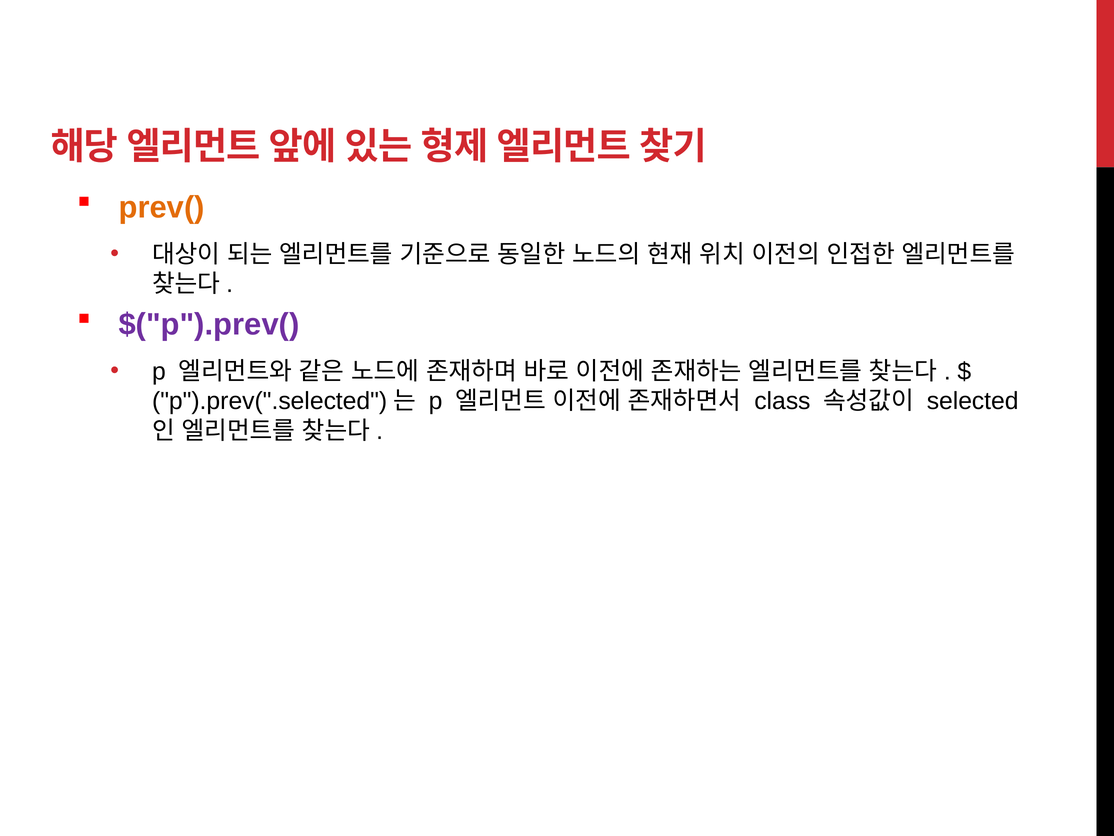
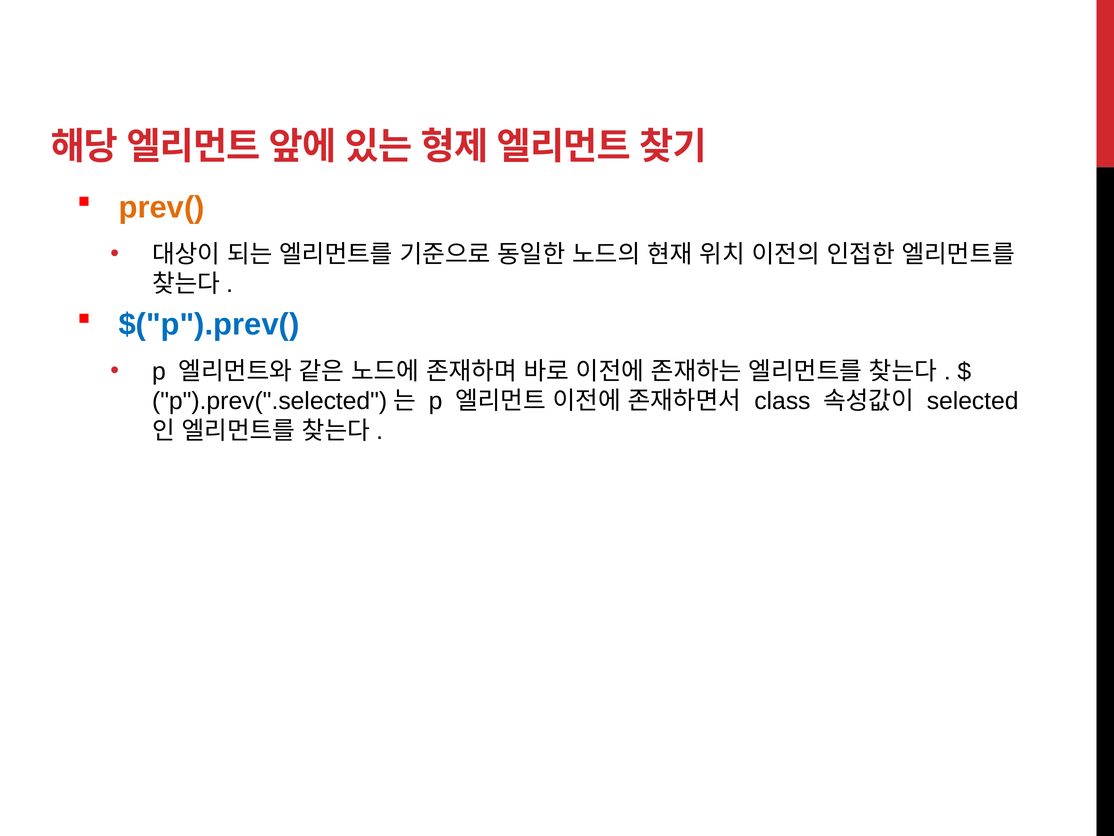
$("p").prev( colour: purple -> blue (209, 324)
